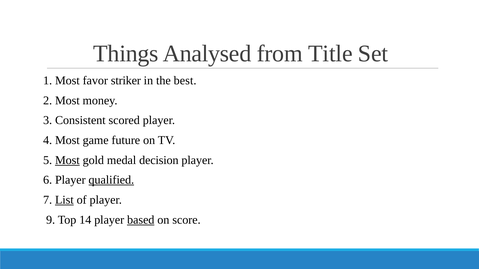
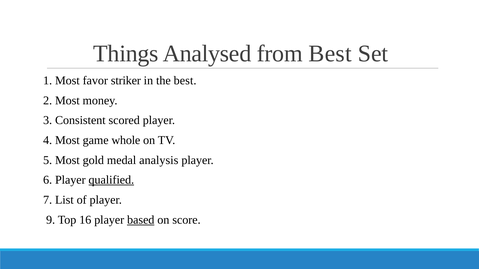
from Title: Title -> Best (330, 54)
future: future -> whole (126, 140)
Most underline: present -> none (67, 160)
decision: decision -> analysis (159, 160)
List underline: present -> none (64, 200)
14: 14 -> 16 (85, 220)
